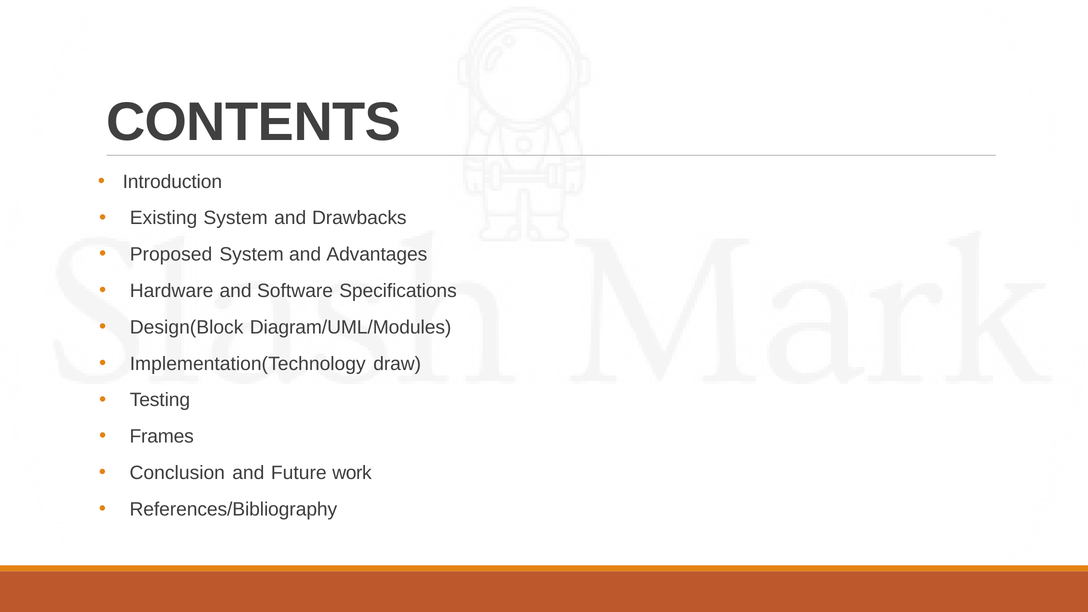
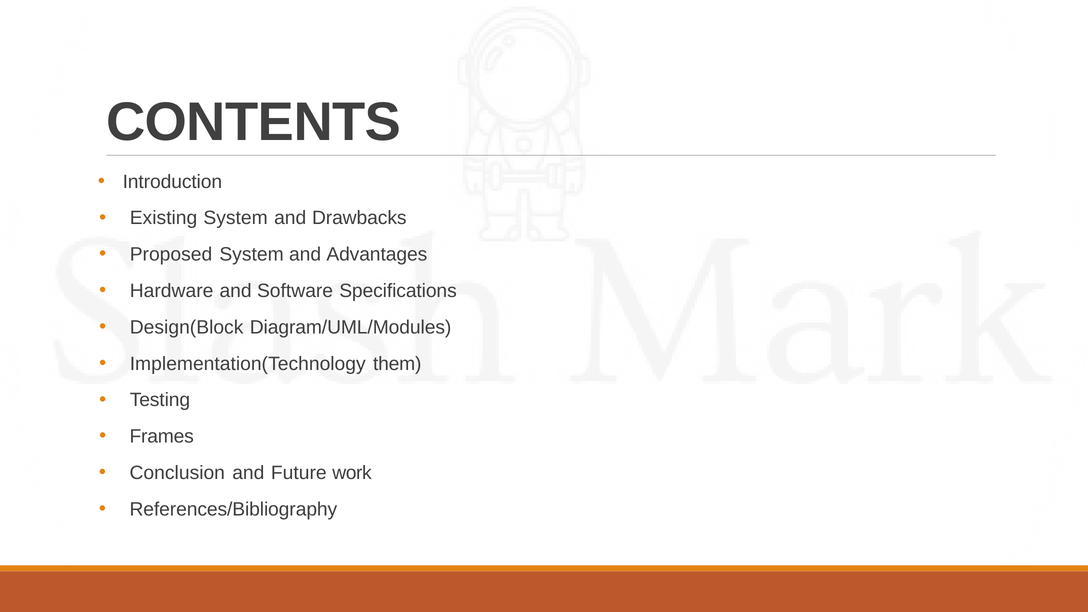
draw: draw -> them (397, 364)
